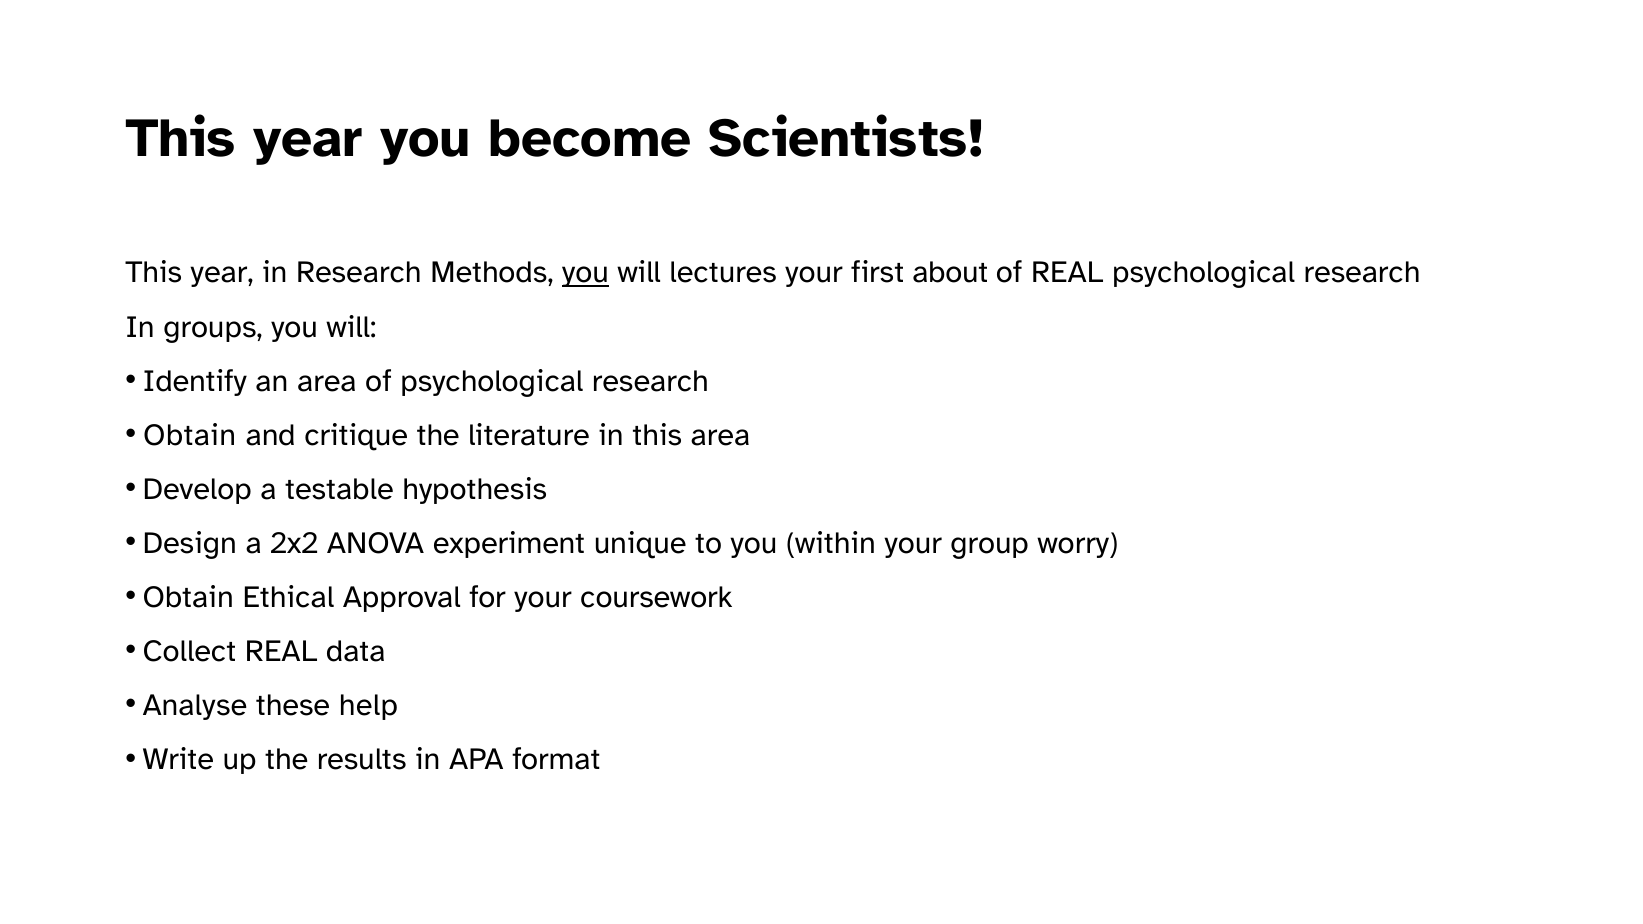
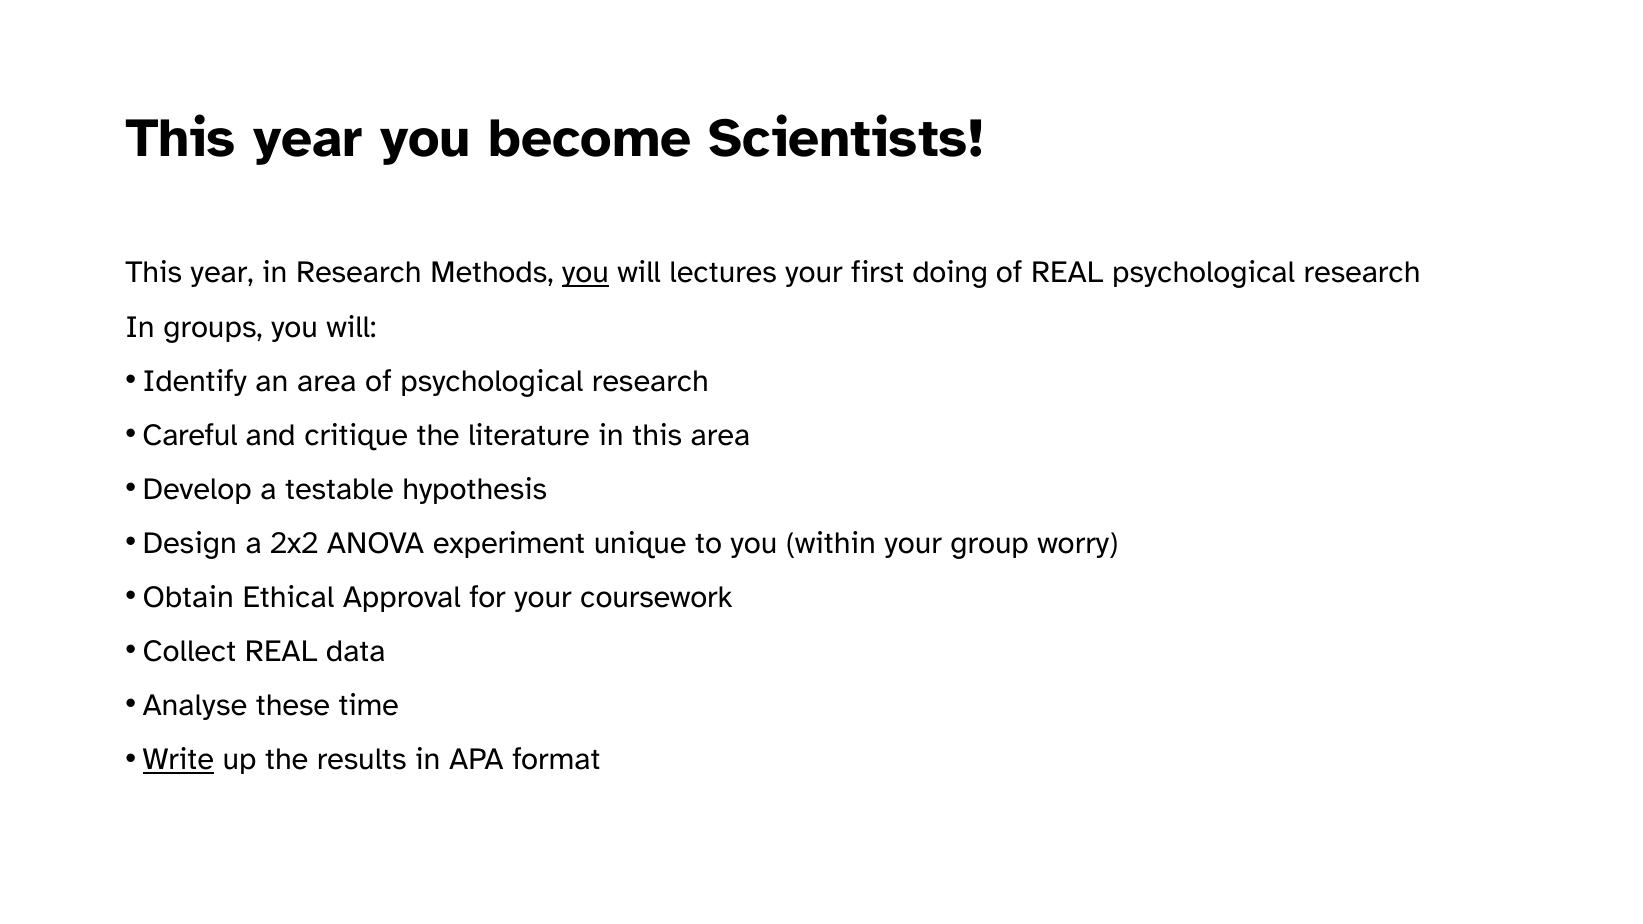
about: about -> doing (950, 273)
Obtain: Obtain -> Careful (190, 435)
help: help -> time (369, 706)
Write underline: none -> present (178, 760)
